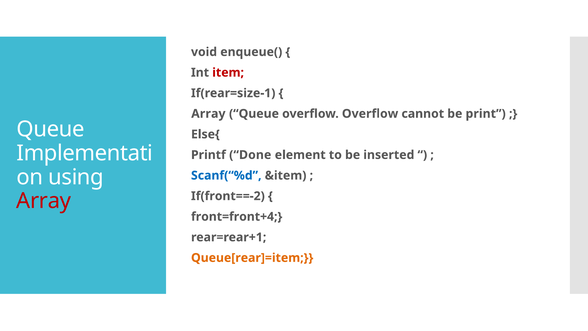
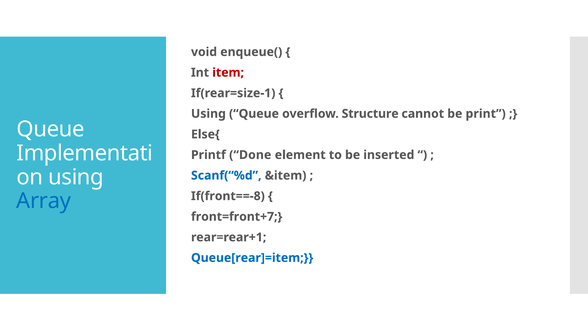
Array: Array -> Using (208, 114)
overflow Overflow: Overflow -> Structure (370, 114)
If(front==-2: If(front==-2 -> If(front==-8 (228, 196)
Array colour: red -> blue (44, 201)
front=front+4: front=front+4 -> front=front+7 (237, 217)
Queue[rear]=item colour: orange -> blue (252, 258)
